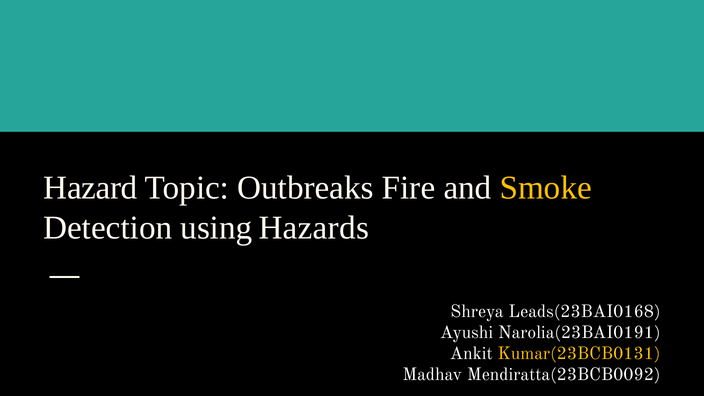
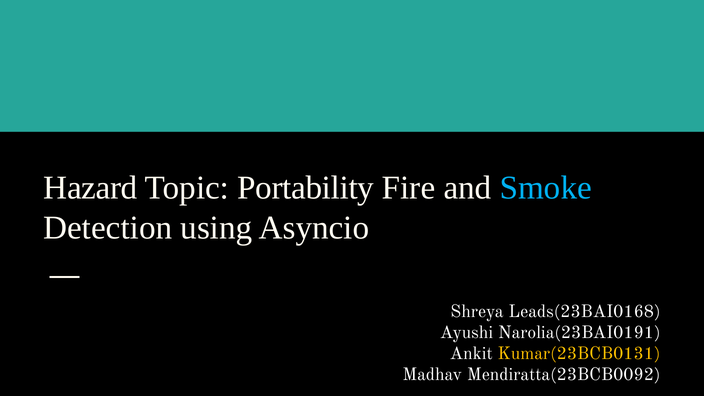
Outbreaks: Outbreaks -> Portability (306, 188)
Smoke colour: yellow -> light blue (546, 188)
Hazards: Hazards -> Asyncio (314, 228)
